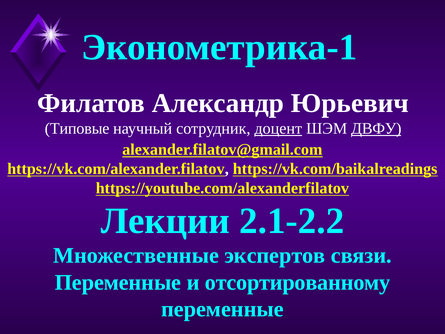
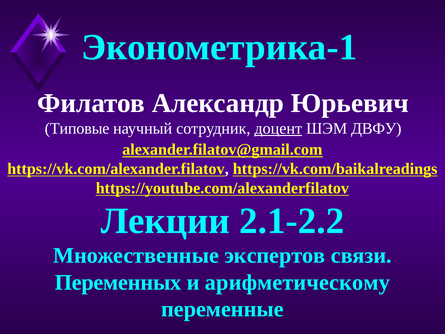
ДВФУ underline: present -> none (376, 128)
Переменные: Переменные -> Переменных (118, 282)
отсортированному: отсортированному -> арифметическому (297, 282)
